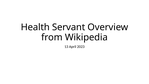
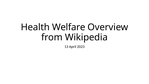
Servant: Servant -> Welfare (69, 27)
